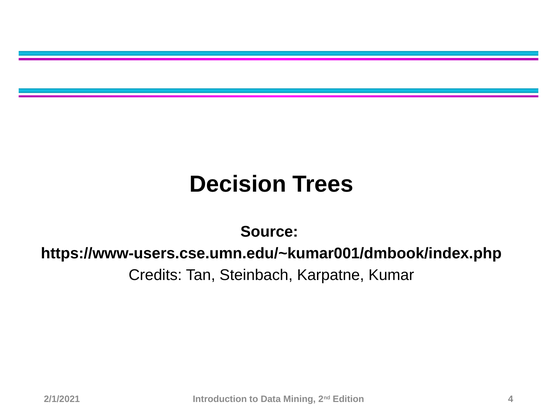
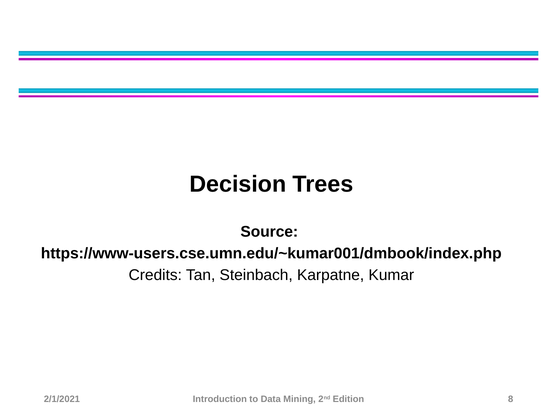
4: 4 -> 8 (511, 399)
